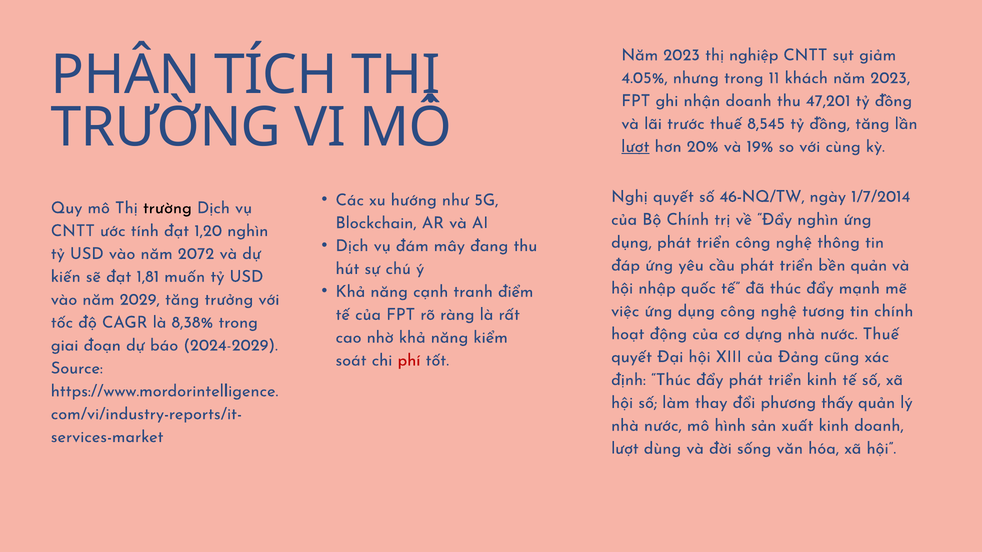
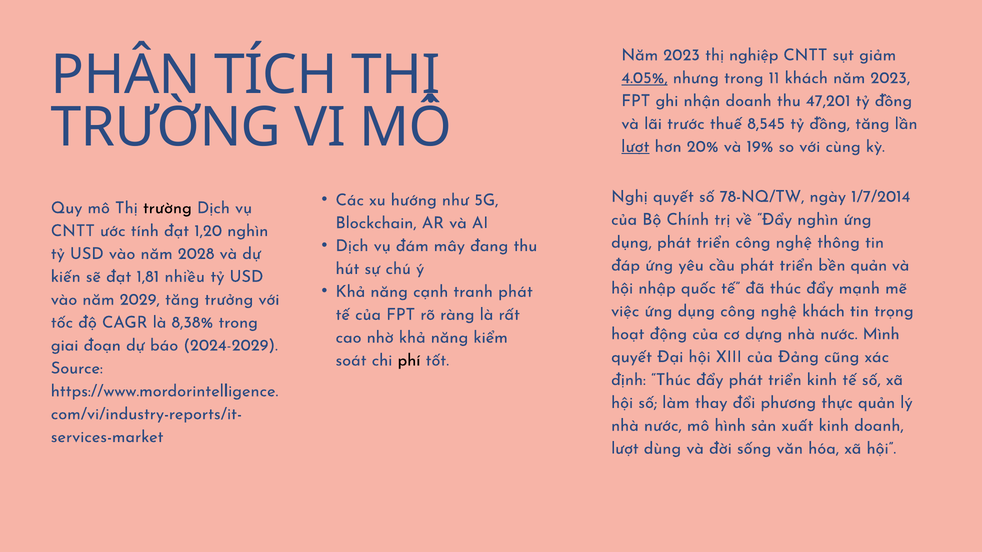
4.05% underline: none -> present (645, 78)
46-NQ/TW: 46-NQ/TW -> 78-NQ/TW (762, 197)
2072: 2072 -> 2028 (196, 254)
muốn: muốn -> nhiều (185, 277)
tranh điểm: điểm -> phát (515, 292)
nghệ tương: tương -> khách (823, 311)
tin chính: chính -> trọng (894, 311)
nước Thuế: Thuế -> Mình (881, 334)
phí colour: red -> black (409, 360)
thấy: thấy -> thực (837, 403)
